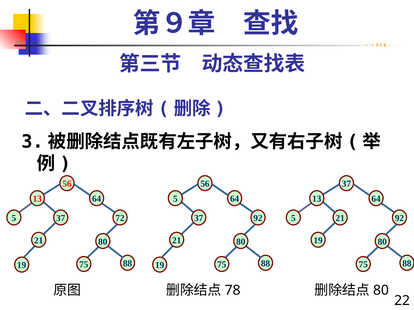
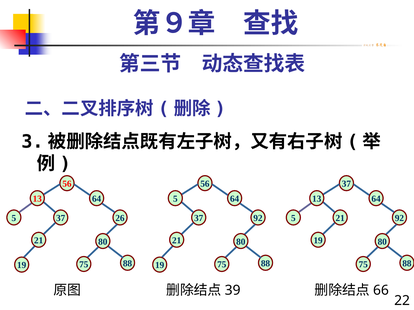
72: 72 -> 26 (120, 218)
78: 78 -> 39 (233, 291)
80: 80 -> 66 (381, 291)
